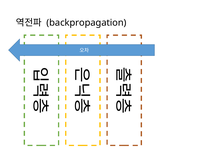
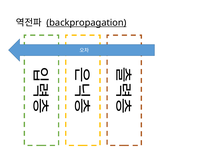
backpropagation underline: none -> present (86, 23)
